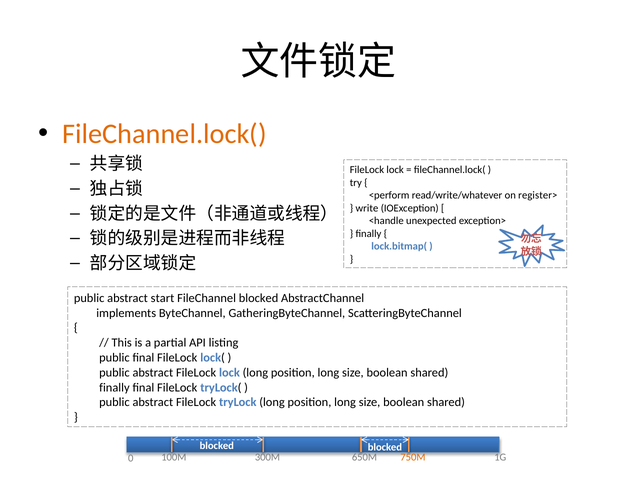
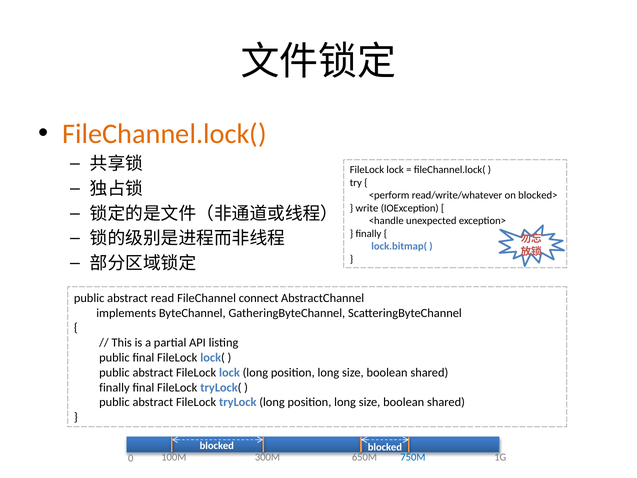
register>: register> -> blocked> (538, 195)
start: start -> read (163, 298)
FileChannel blocked: blocked -> connect (259, 298)
750M colour: orange -> blue (413, 457)
